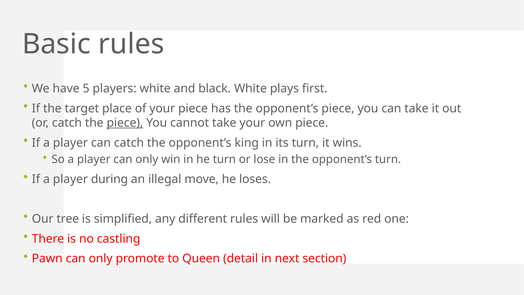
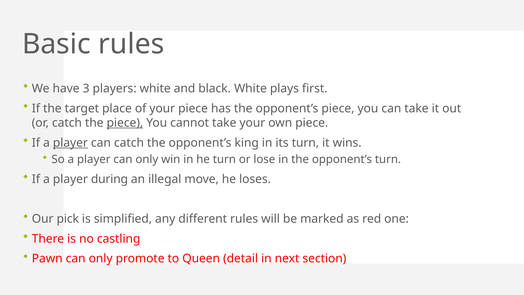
5: 5 -> 3 (86, 88)
player underline: none -> present (70, 143)
tree: tree -> pick (68, 219)
